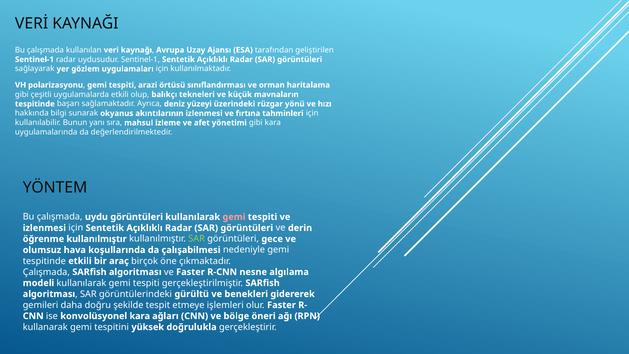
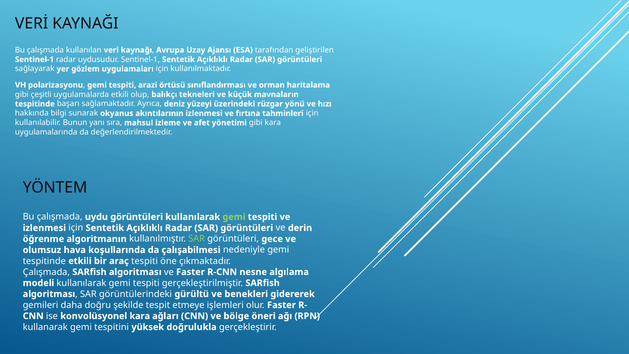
gemi colour: pink -> light green (234, 217)
öğrenme kullanılmıştır: kullanılmıştır -> algoritmanın (97, 239)
araç birçok: birçok -> tespiti (145, 261)
